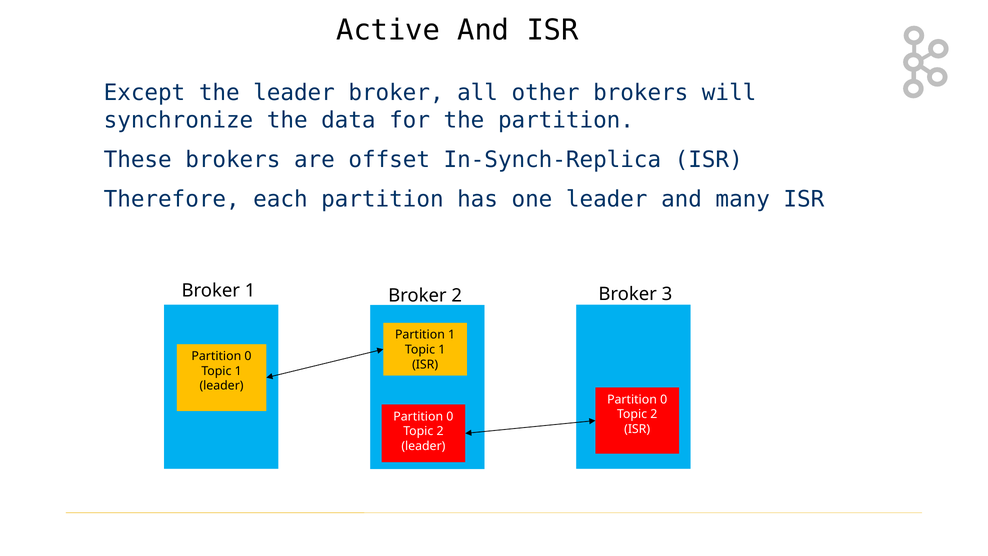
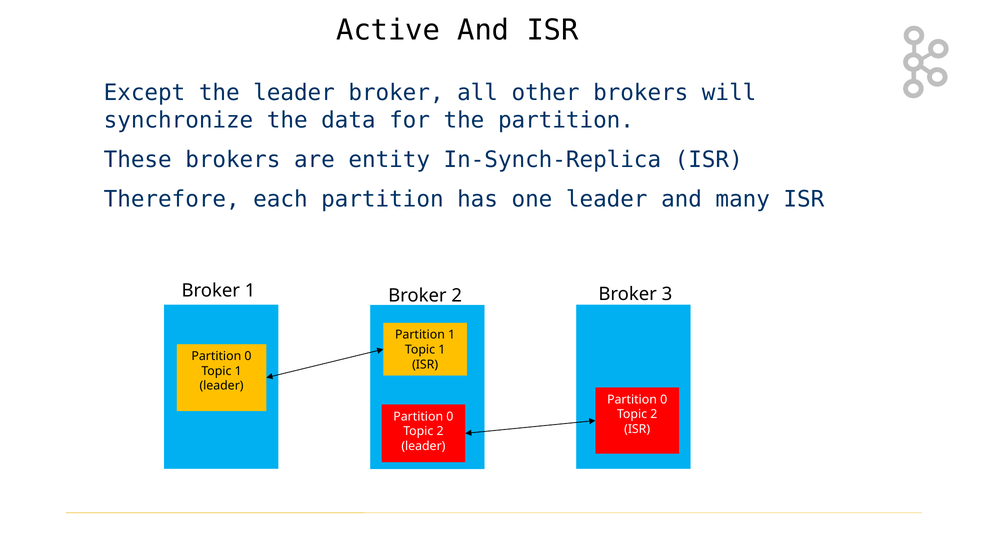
offset: offset -> entity (389, 160)
